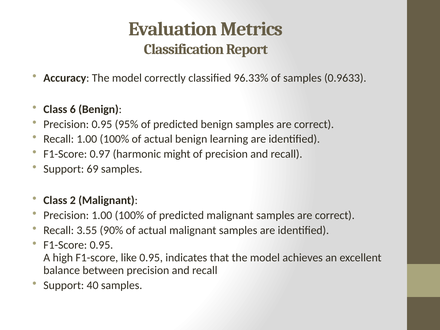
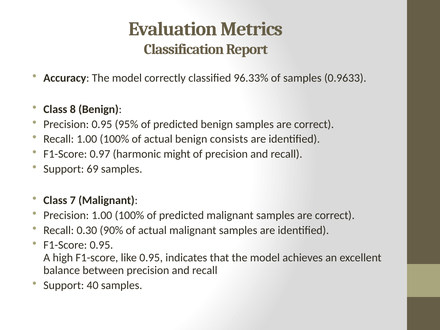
6: 6 -> 8 (73, 109)
learning: learning -> consists (229, 139)
2: 2 -> 7 (73, 200)
3.55: 3.55 -> 0.30 (87, 230)
